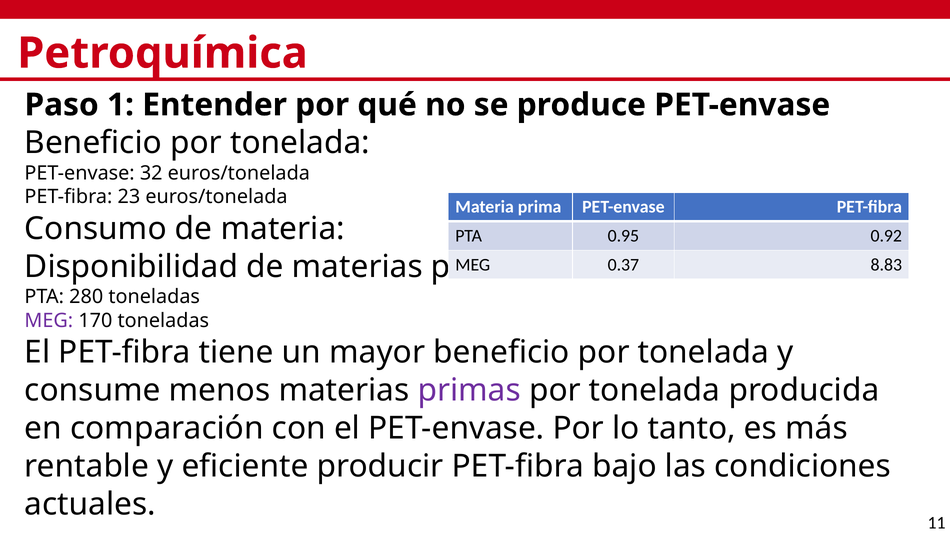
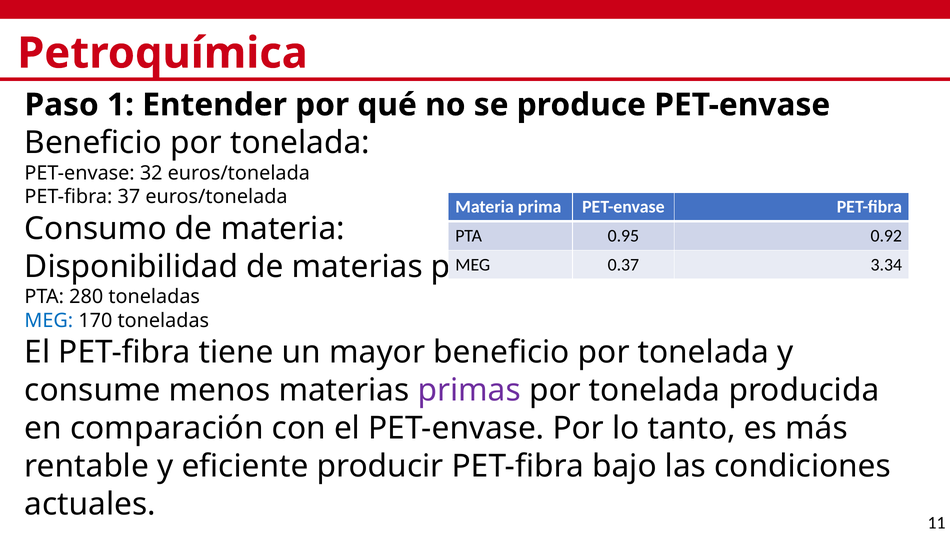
23: 23 -> 37 (129, 197)
8.83: 8.83 -> 3.34 (886, 265)
MEG colour: purple -> blue (49, 320)
